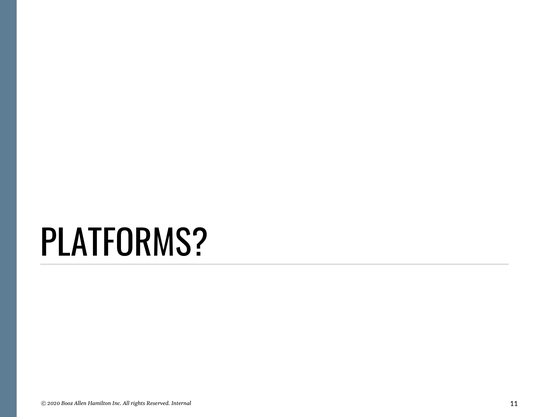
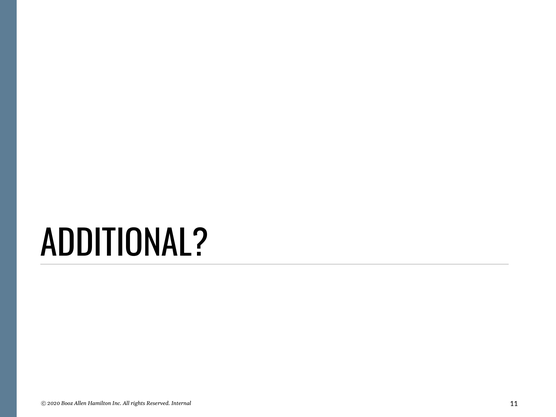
PLATFORMS: PLATFORMS -> ADDITIONAL (124, 244)
